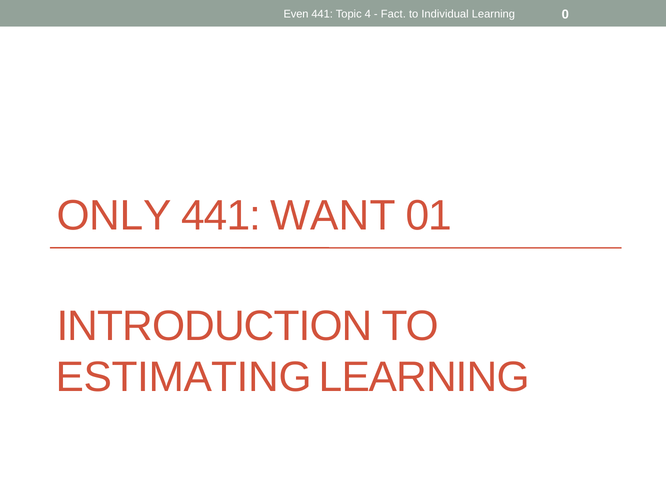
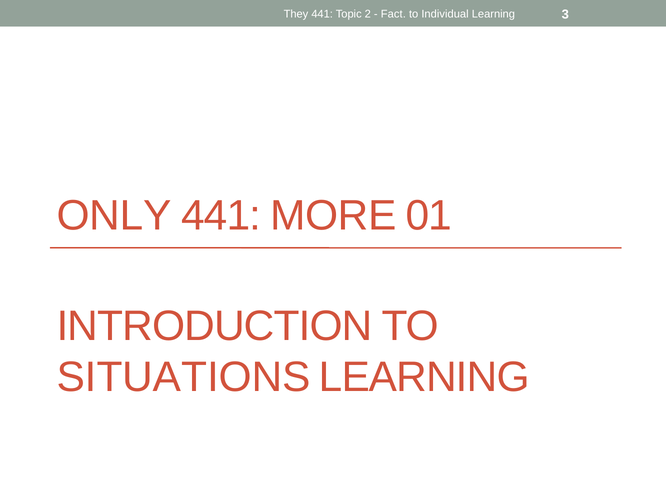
Even: Even -> They (296, 14)
4: 4 -> 2 (368, 14)
0: 0 -> 3 (565, 14)
WANT: WANT -> MORE (333, 216)
ESTIMATING: ESTIMATING -> SITUATIONS (184, 377)
